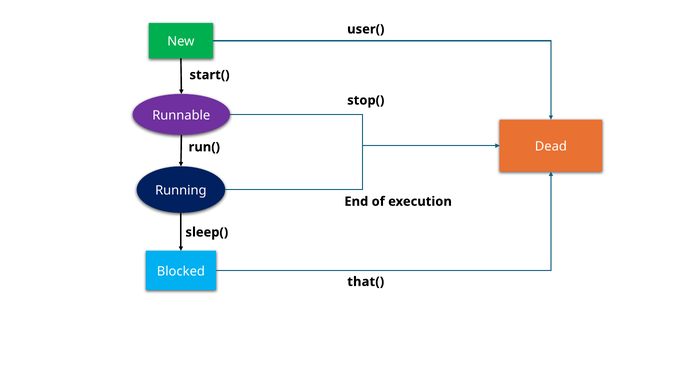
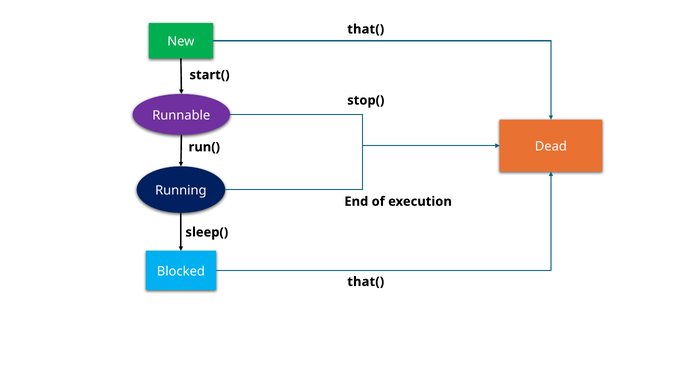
user(: user( -> that( (366, 29)
